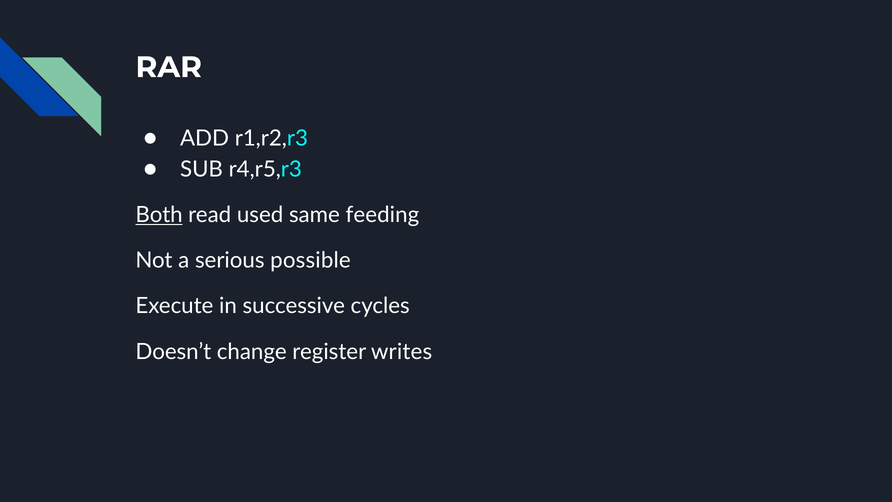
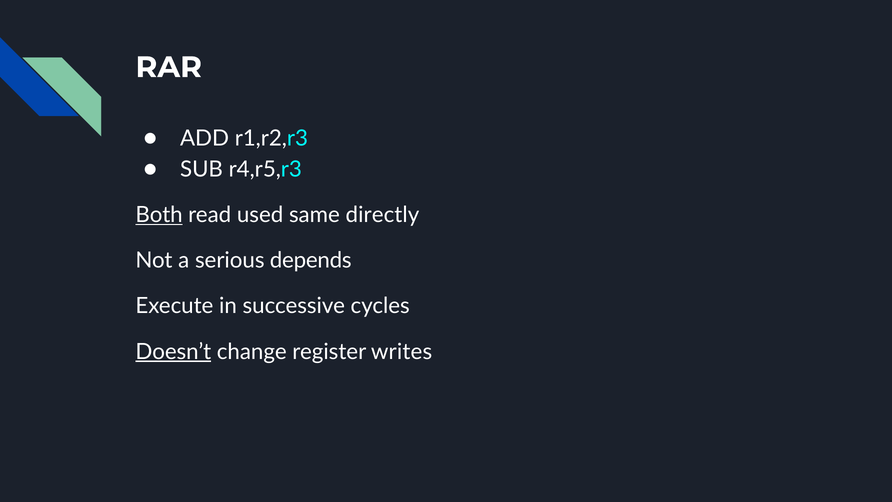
feeding: feeding -> directly (382, 215)
possible: possible -> depends (311, 260)
Doesn’t underline: none -> present (173, 352)
